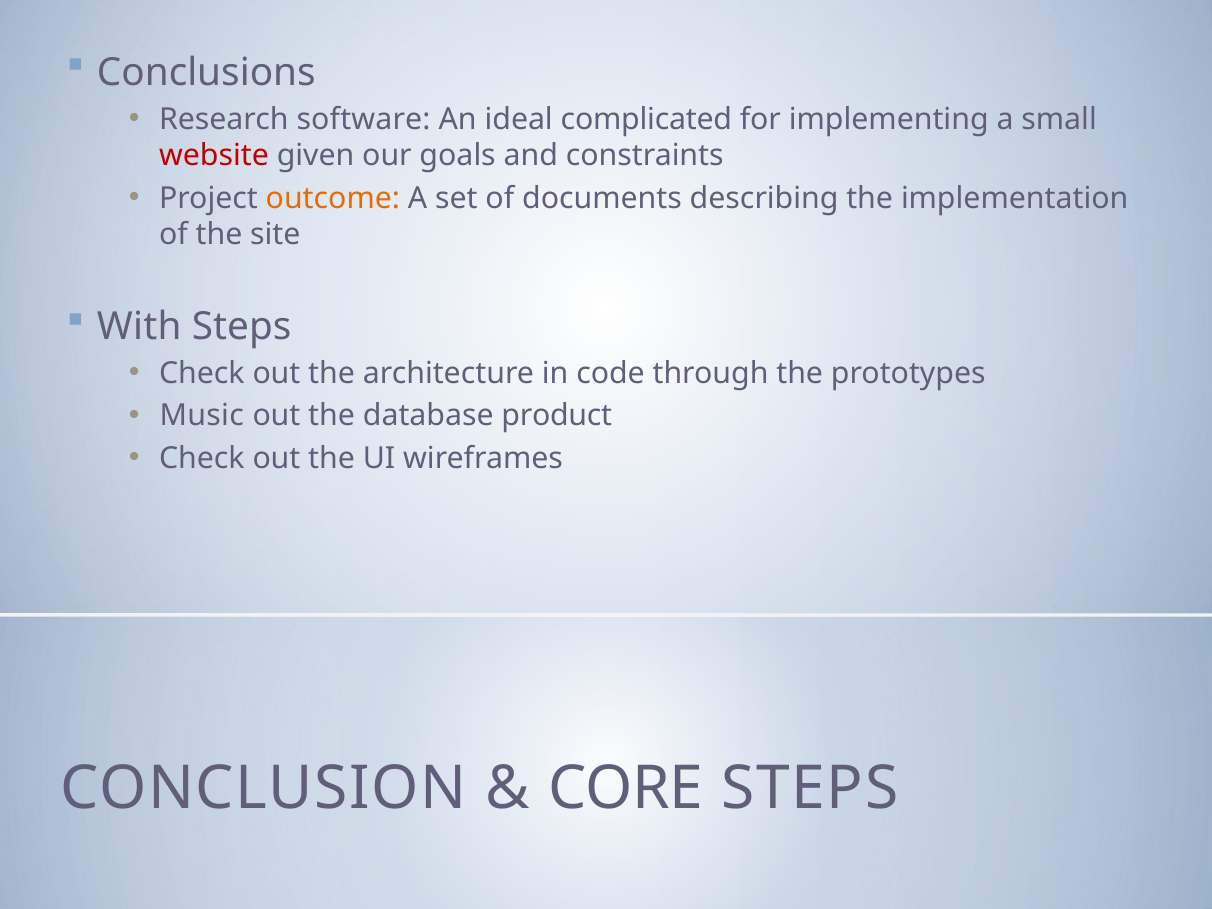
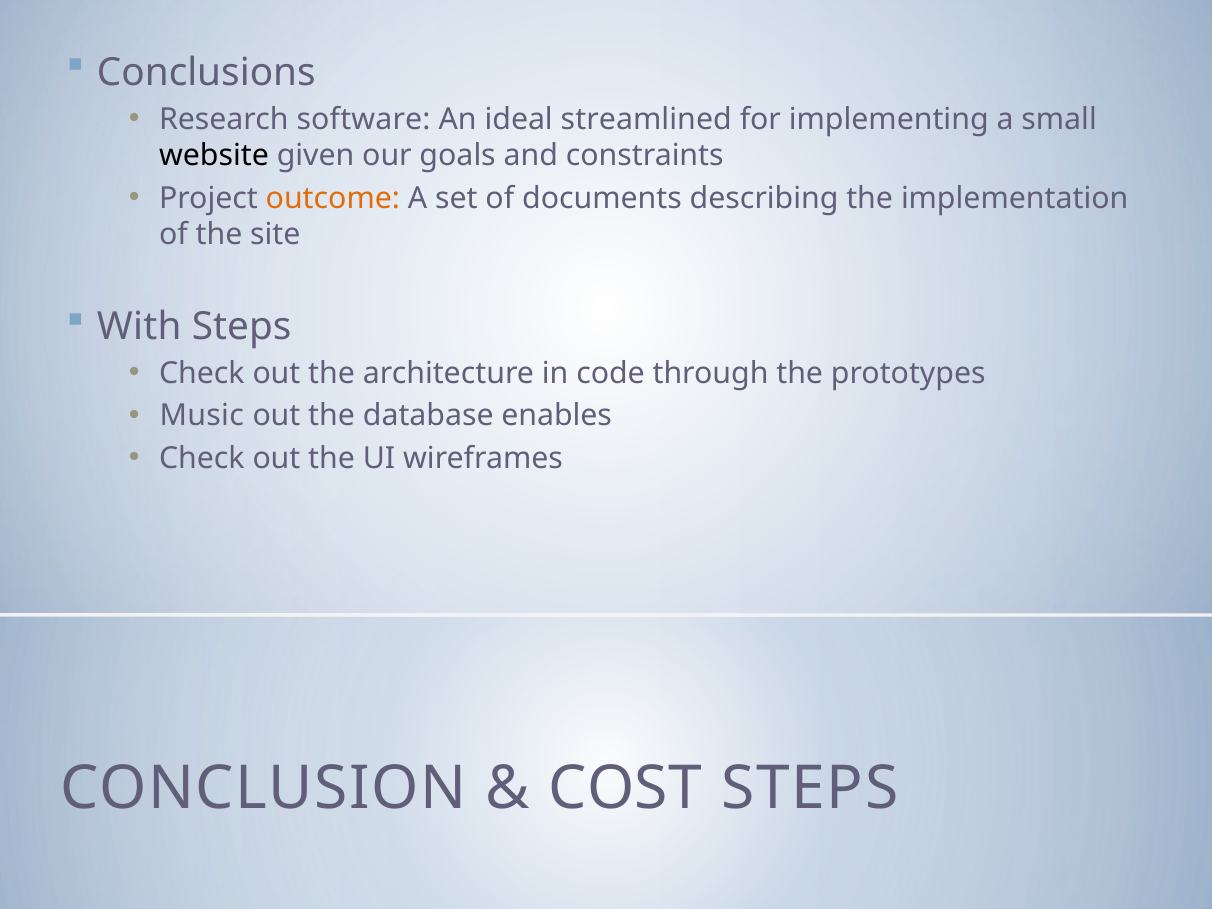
complicated: complicated -> streamlined (646, 119)
website colour: red -> black (214, 156)
product: product -> enables (557, 416)
CORE: CORE -> COST (625, 788)
